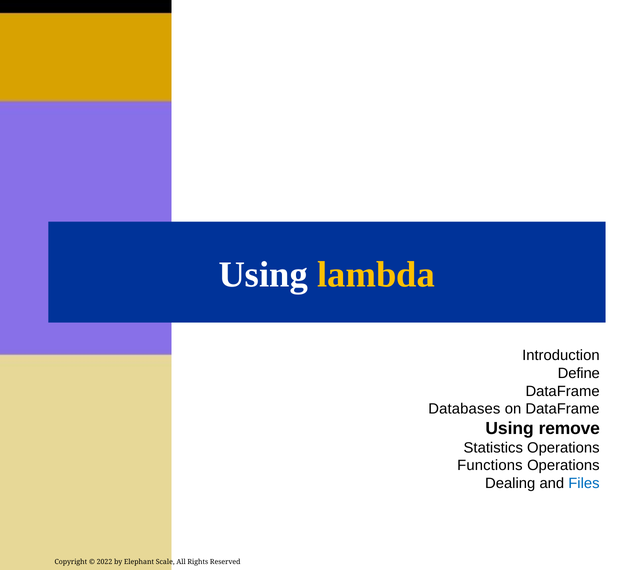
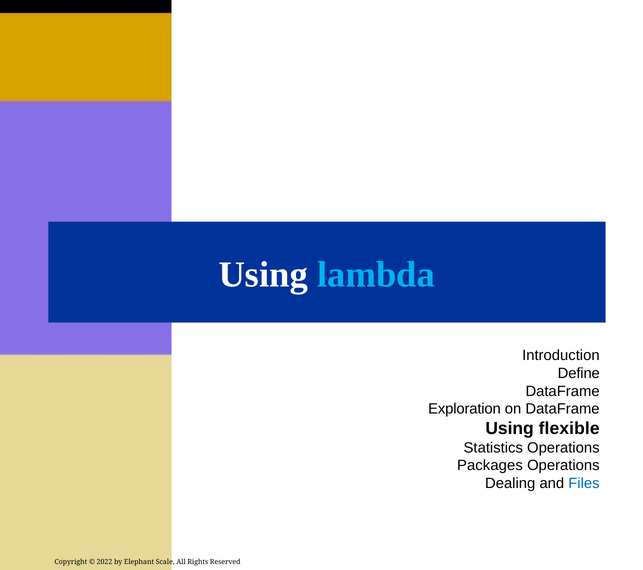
lambda colour: yellow -> light blue (376, 274)
Databases: Databases -> Exploration (465, 408)
remove: remove -> flexible (569, 428)
Functions: Functions -> Packages (490, 465)
